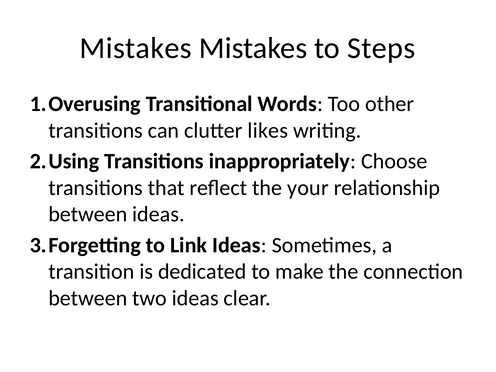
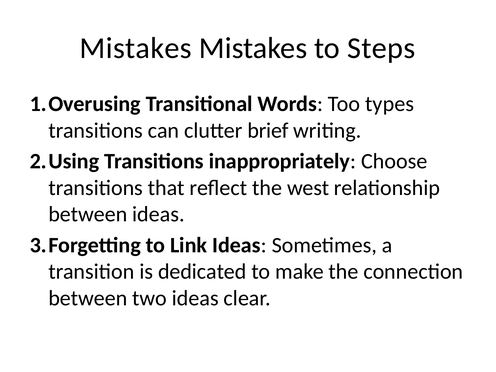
other: other -> types (390, 104)
likes: likes -> brief (268, 131)
your: your -> west (308, 188)
